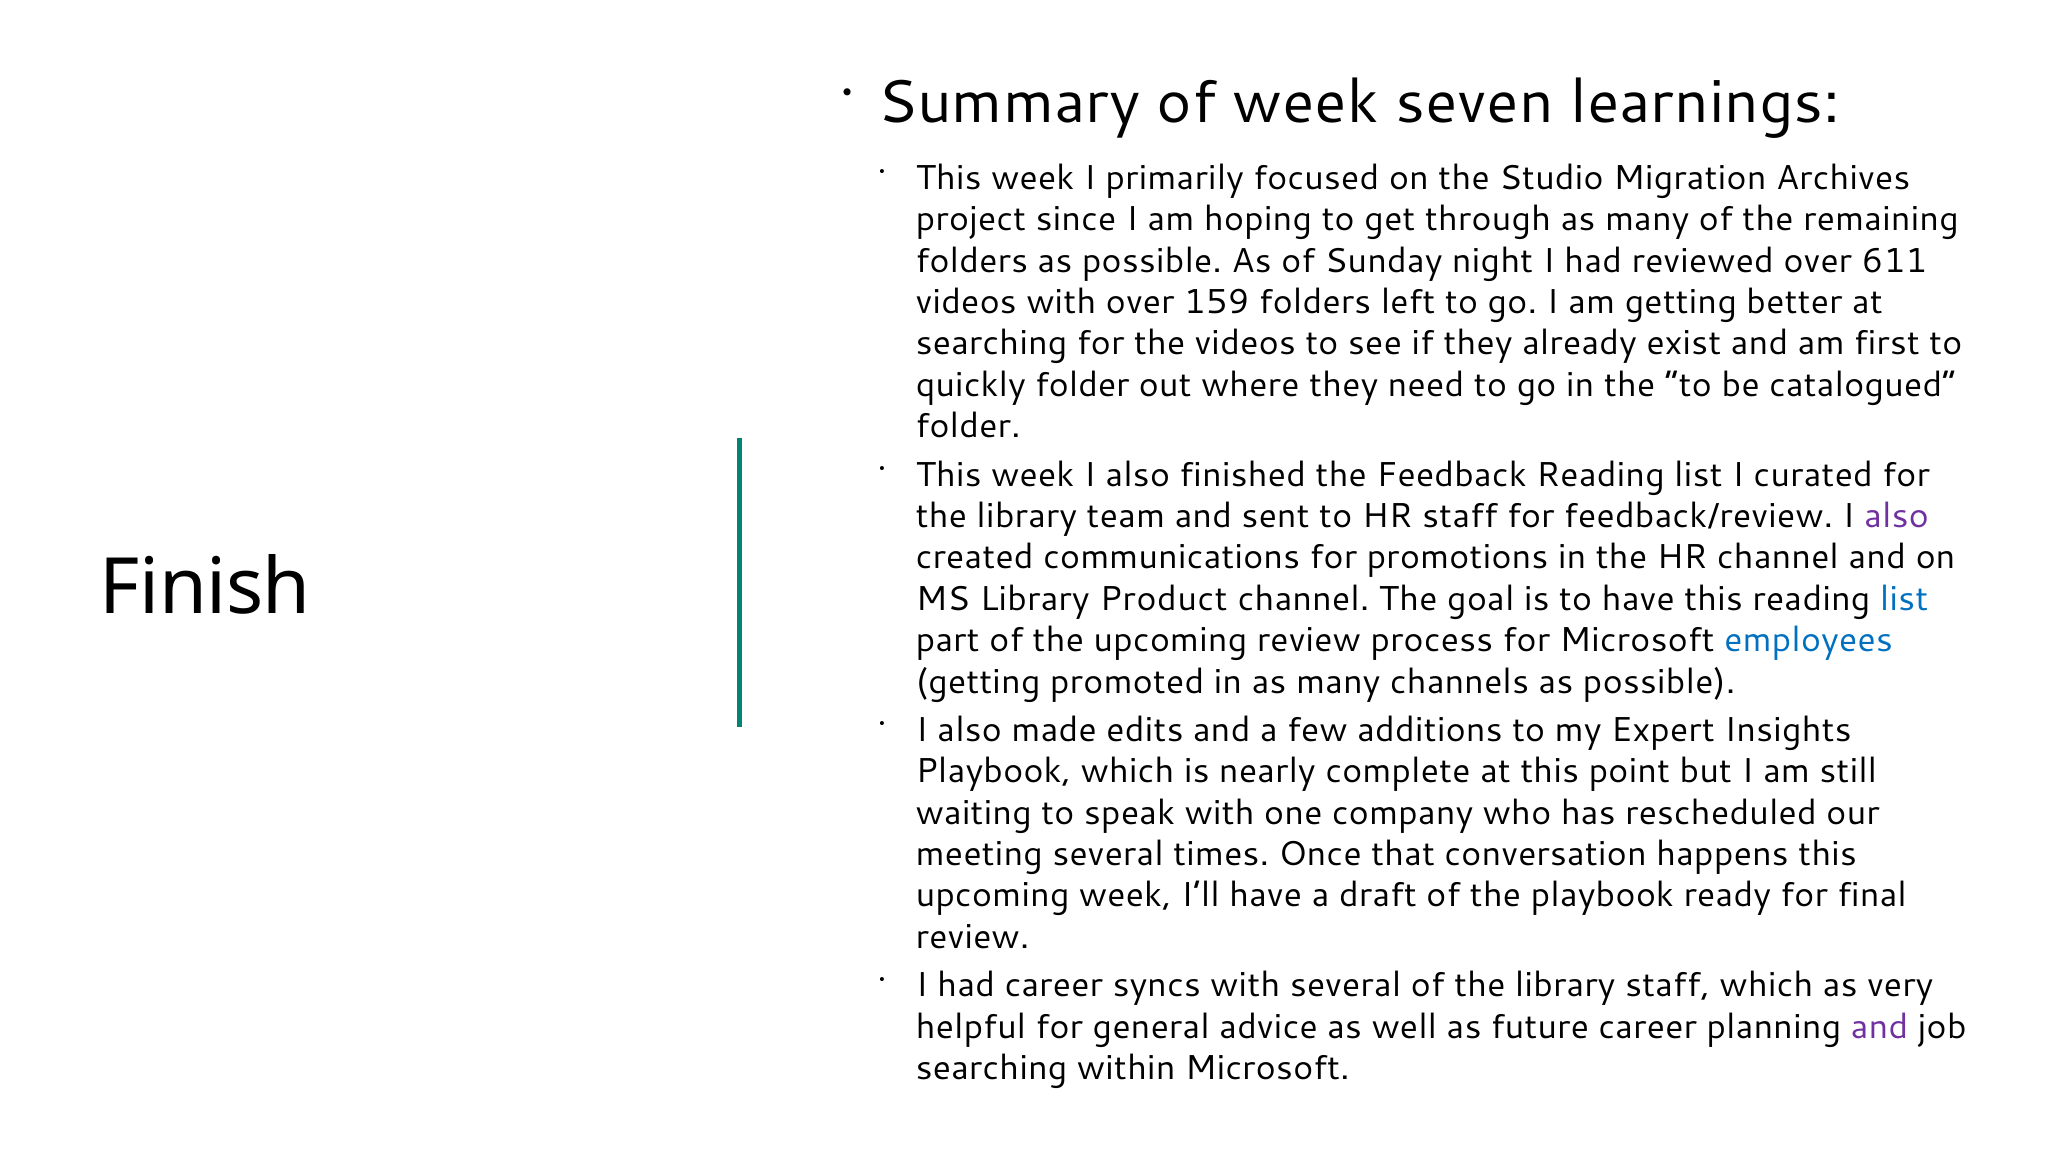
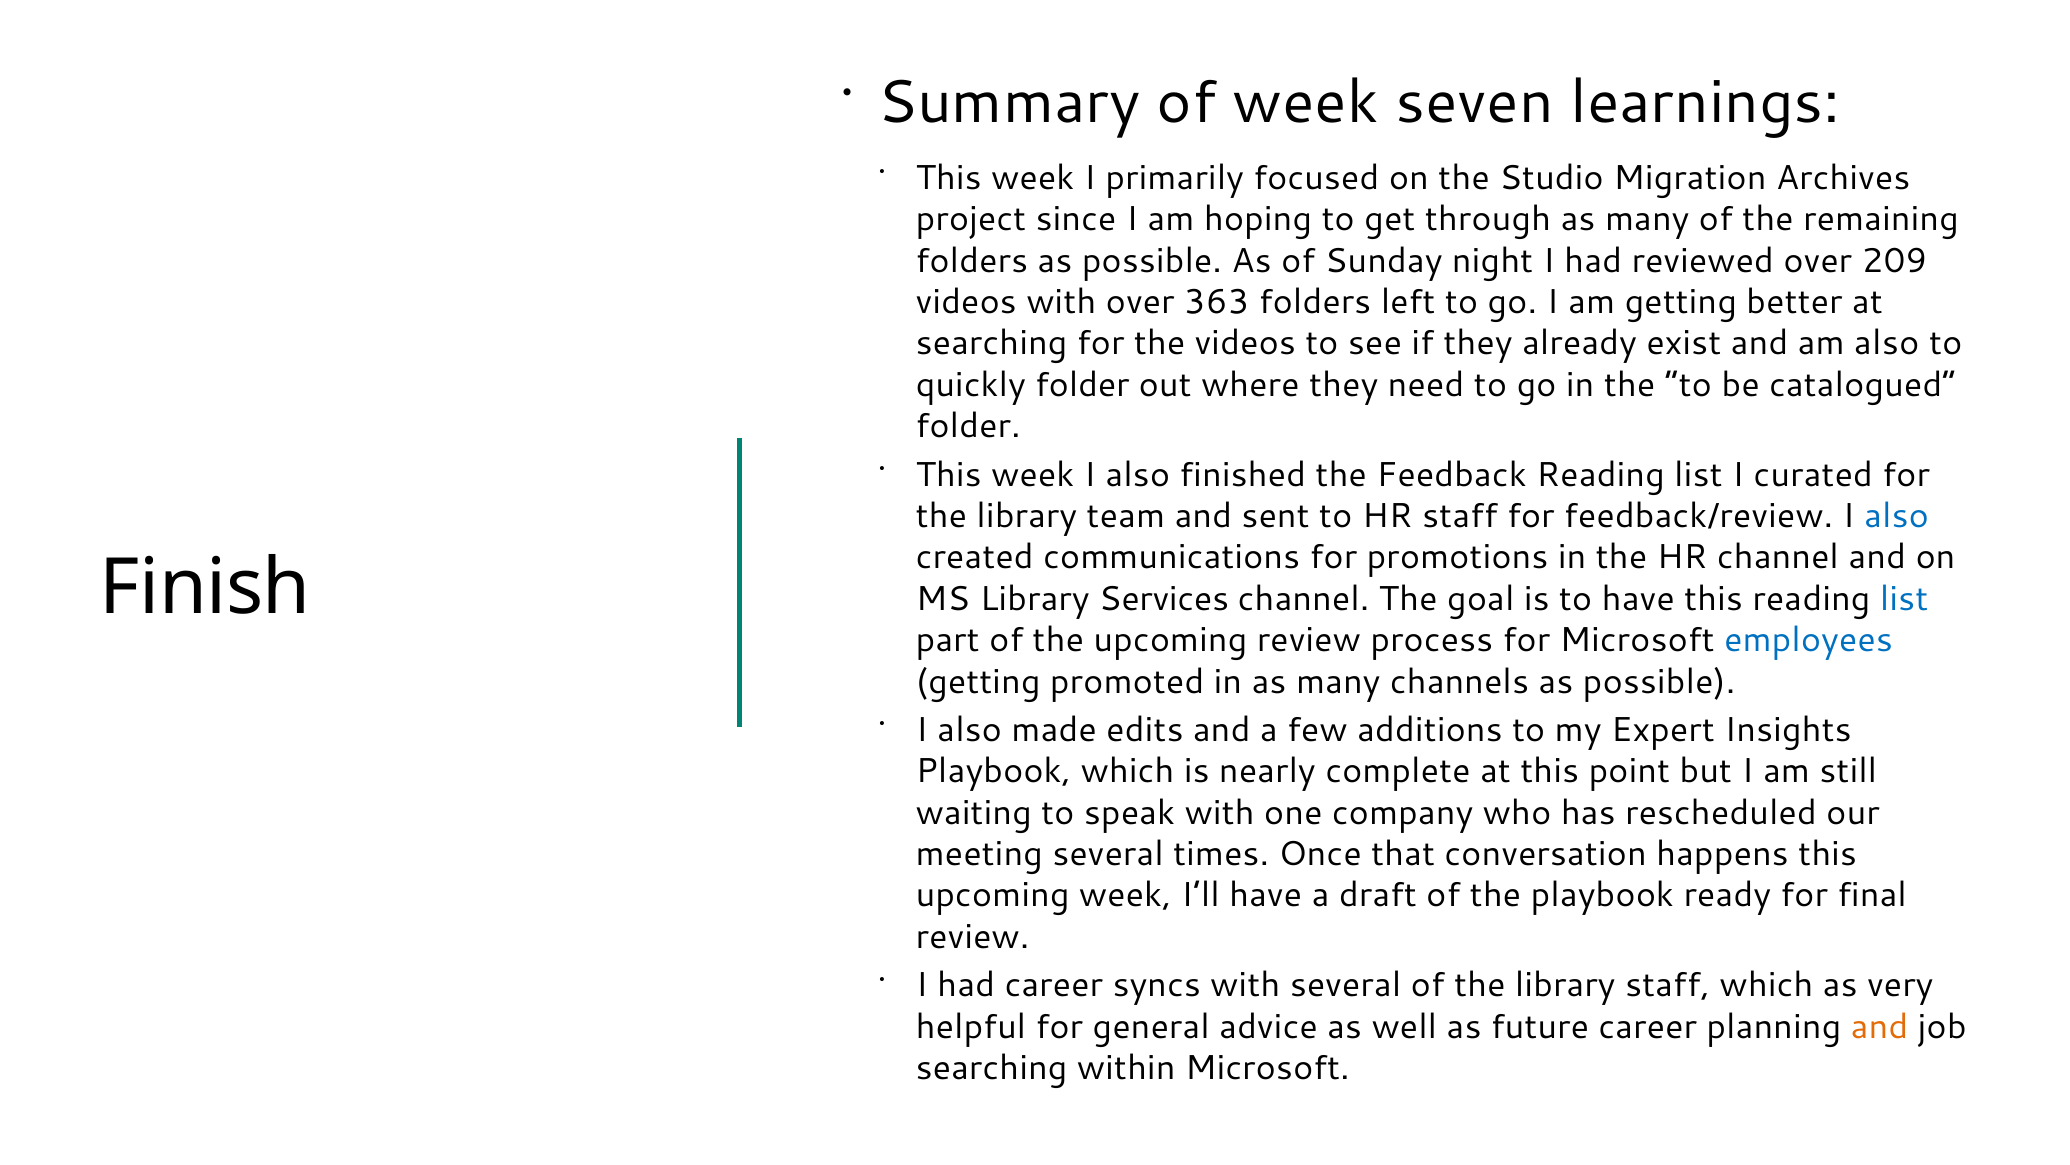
611: 611 -> 209 (1894, 261)
159: 159 -> 363 (1217, 302)
am first: first -> also (1887, 343)
also colour: purple -> blue (1897, 516)
Product: Product -> Services (1164, 599)
and colour: purple -> orange (1880, 1026)
